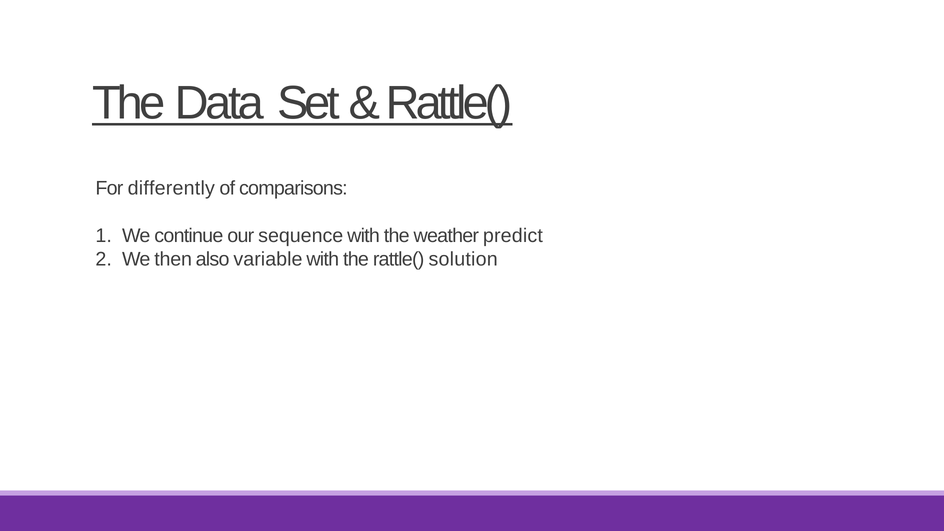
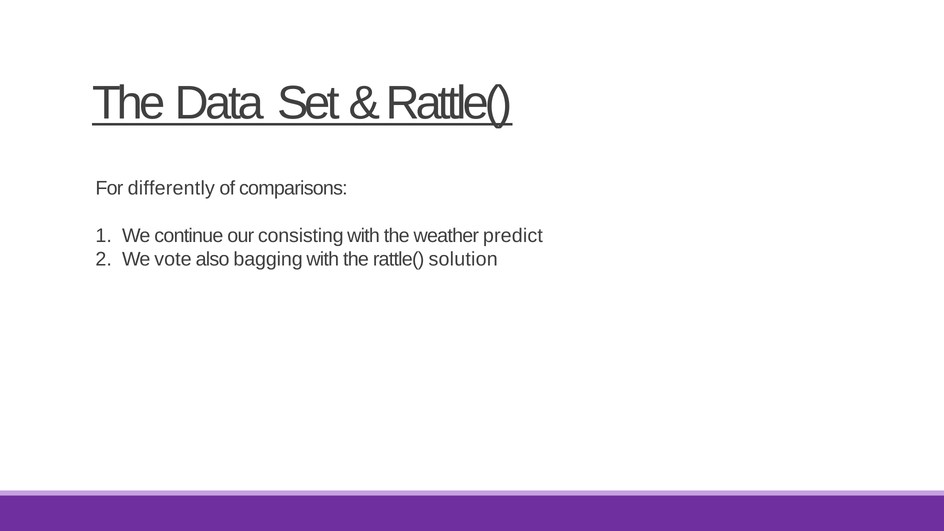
sequence: sequence -> consisting (301, 236)
then: then -> vote (173, 259)
variable: variable -> bagging (268, 259)
